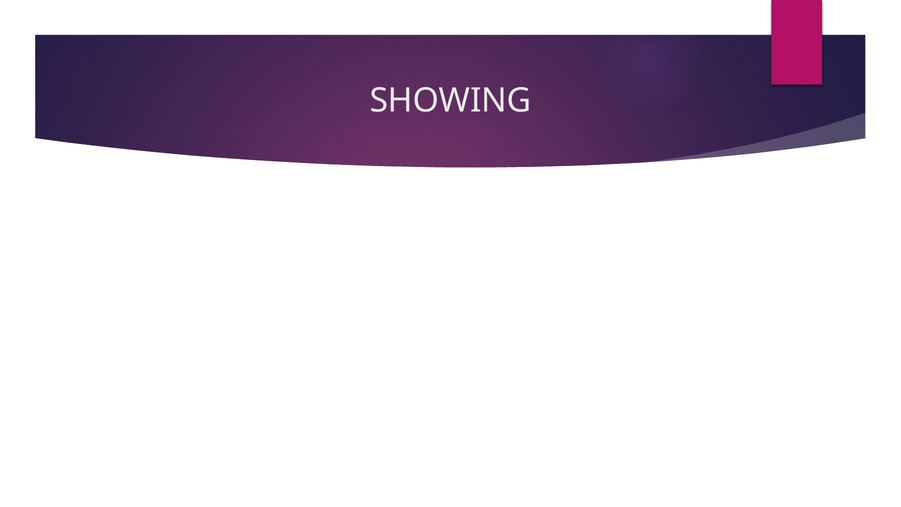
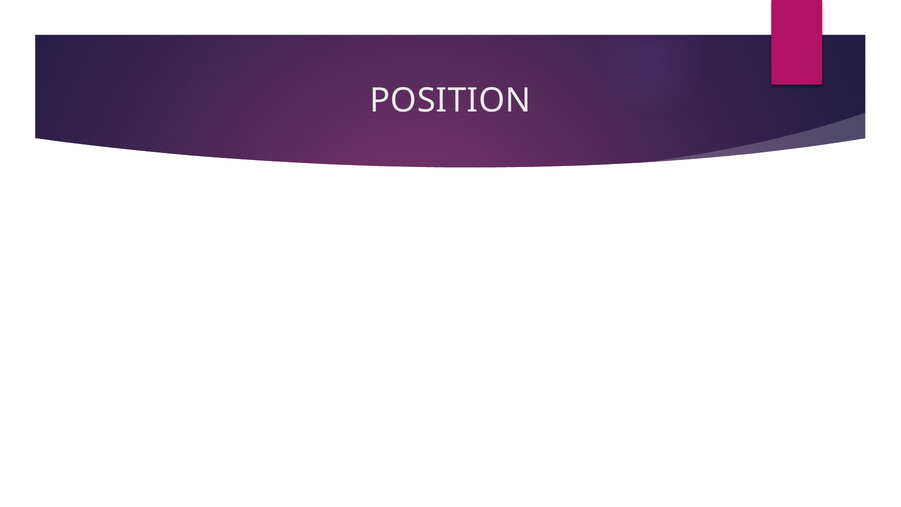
SHOWING: SHOWING -> POSITION (450, 100)
